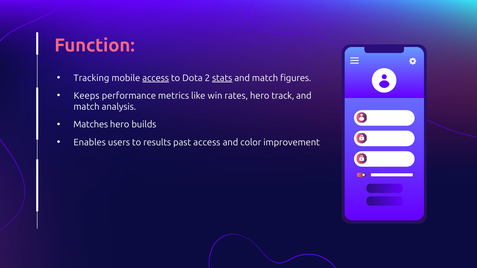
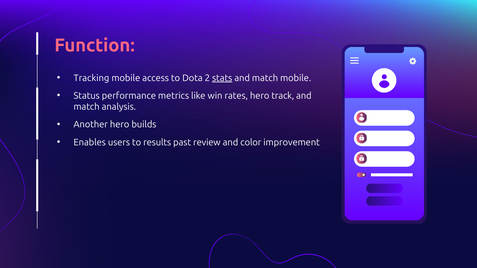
access underline: present -> none (156, 78)
match figures: figures -> mobile (296, 78)
Keeps: Keeps -> Status (87, 96)
Matches: Matches -> Another (91, 125)
past access: access -> review (207, 143)
